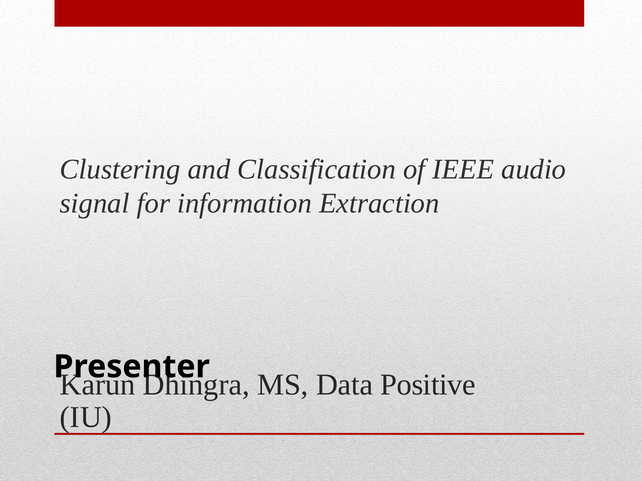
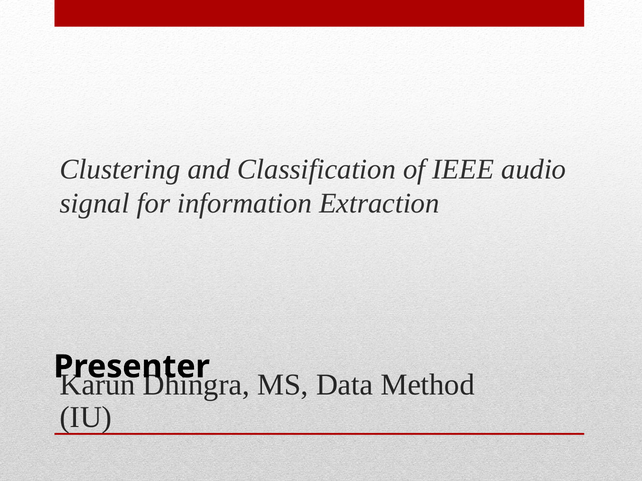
Positive: Positive -> Method (428, 385)
